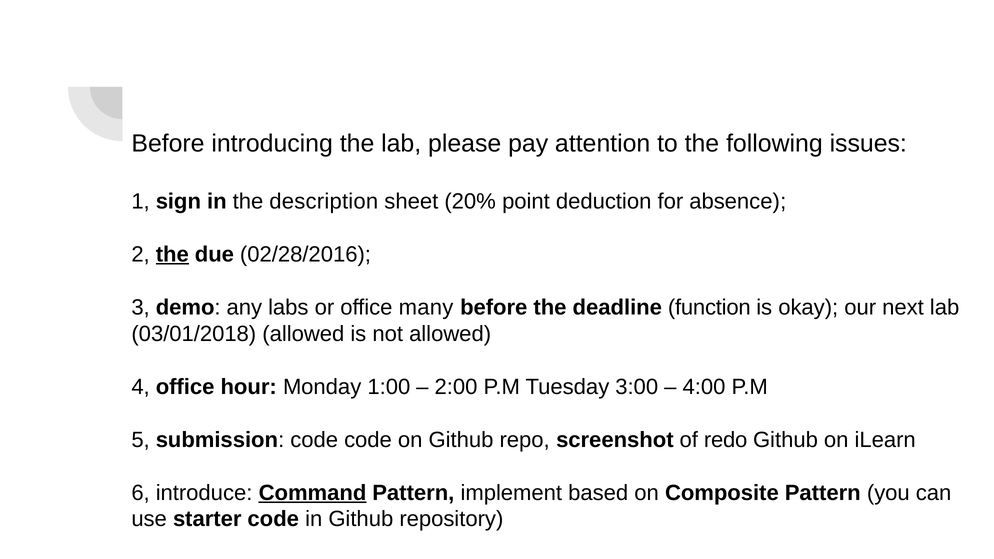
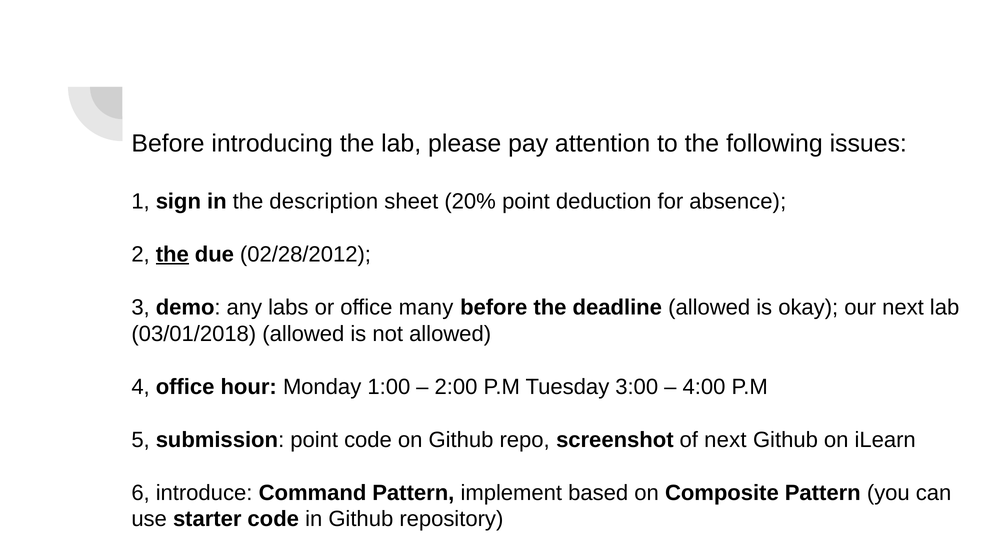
02/28/2016: 02/28/2016 -> 02/28/2012 (305, 254)
deadline function: function -> allowed (709, 307)
submission code: code -> point (314, 440)
of redo: redo -> next (725, 440)
Command underline: present -> none (313, 493)
